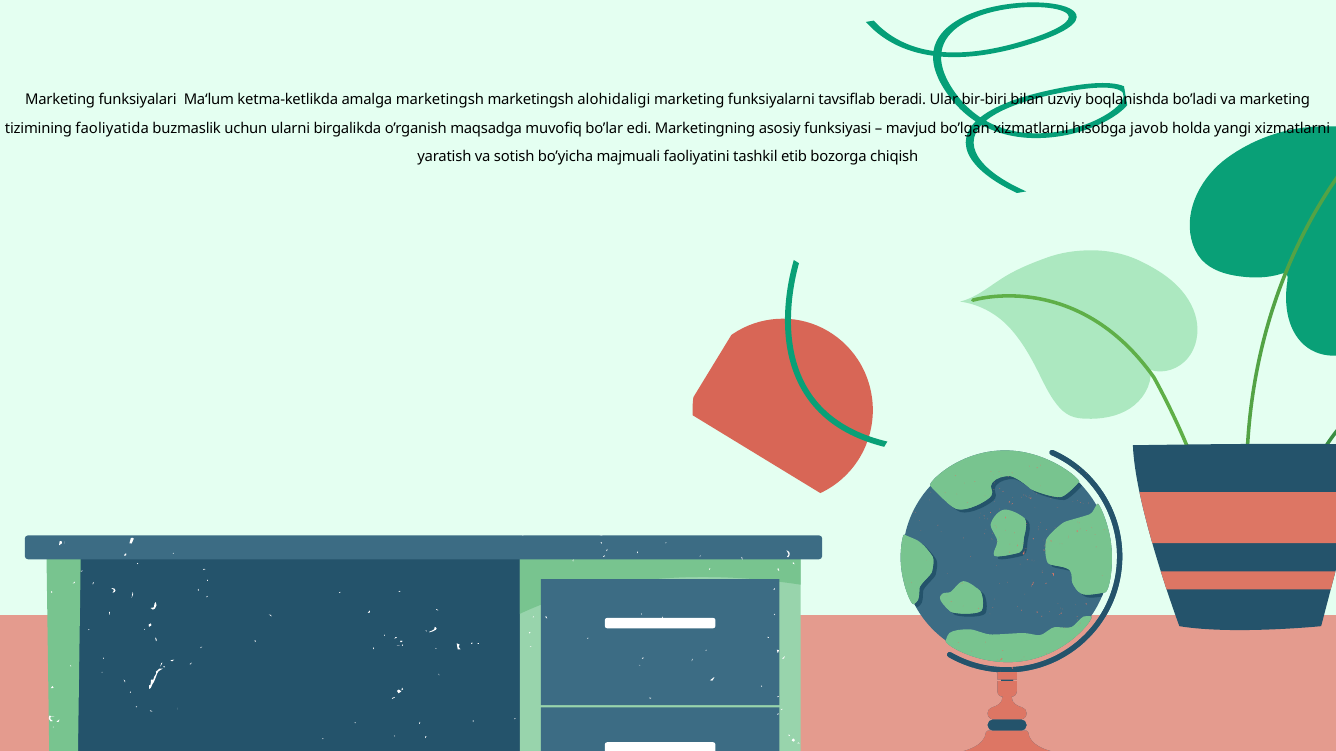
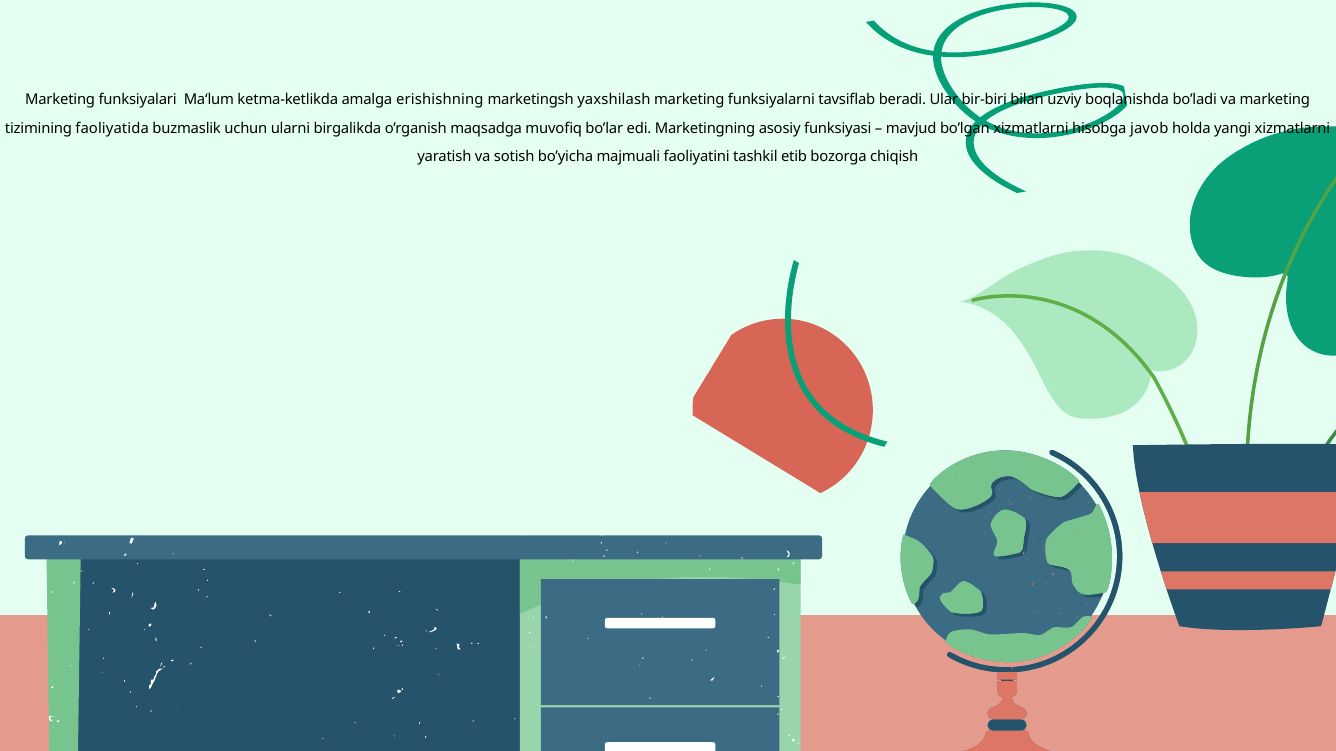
amalga marketingsh: marketingsh -> erishishning (440, 100)
alohidaligi: alohidaligi -> yaxshilash (614, 100)
